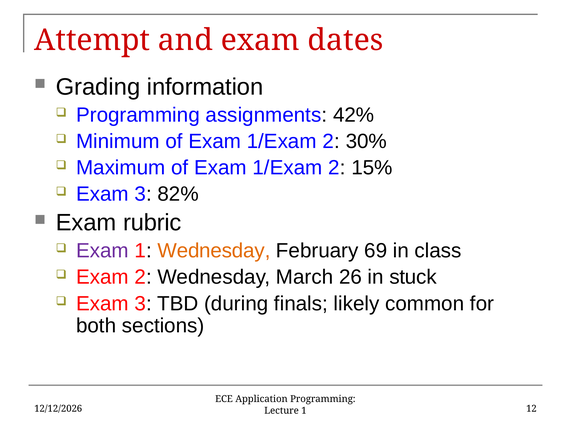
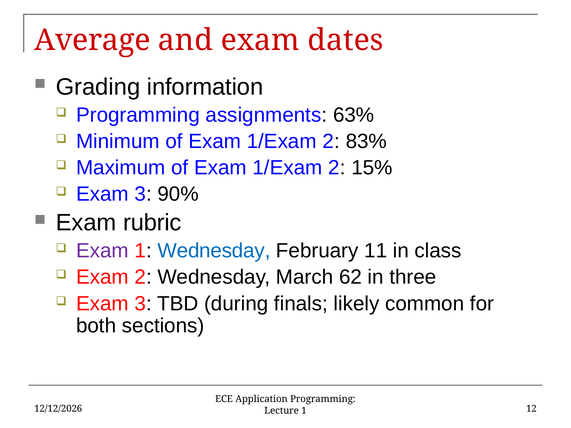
Attempt: Attempt -> Average (92, 40)
42%: 42% -> 63% (354, 115)
30%: 30% -> 83% (366, 141)
82%: 82% -> 90% (178, 194)
Wednesday colour: orange -> blue (214, 251)
69: 69 -> 11 (376, 251)
26: 26 -> 62 (350, 277)
stuck: stuck -> three (413, 277)
